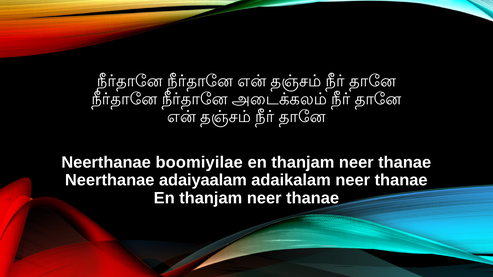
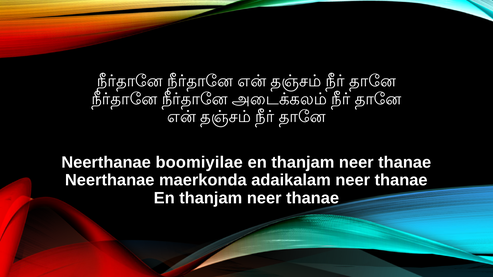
adaiyaalam: adaiyaalam -> maerkonda (203, 180)
